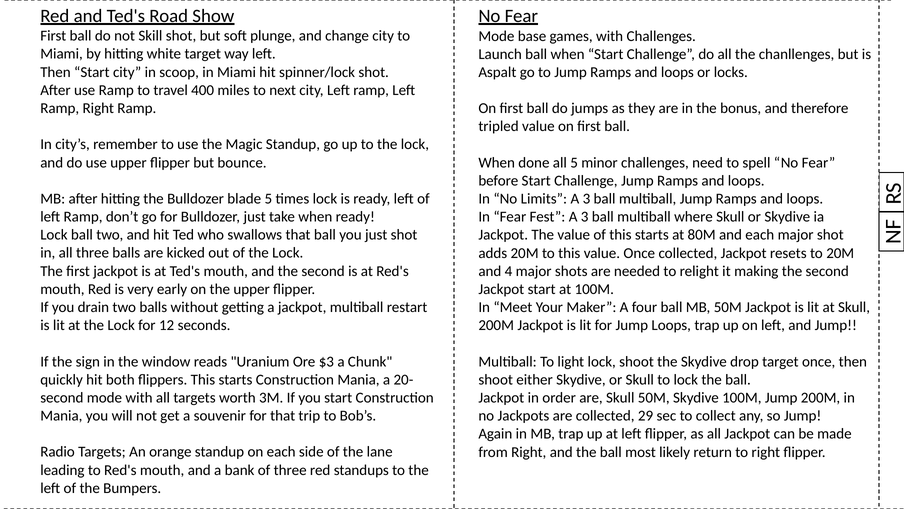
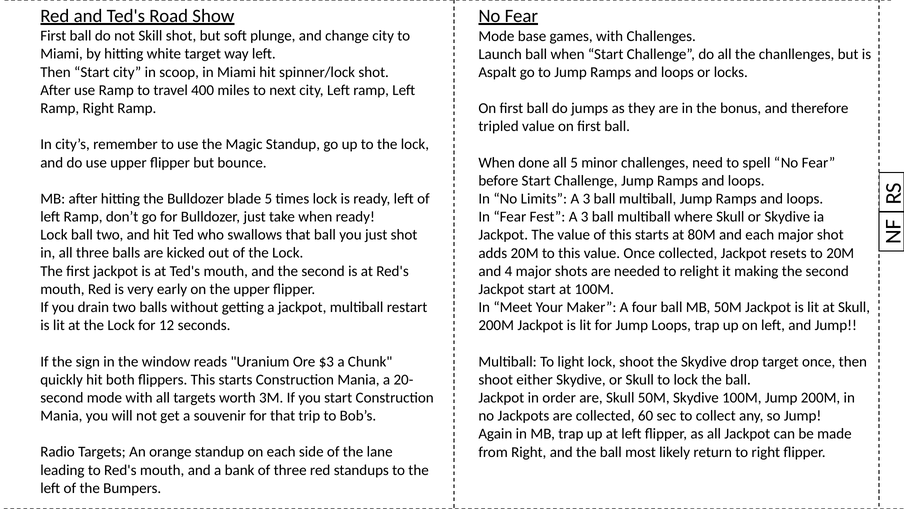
29: 29 -> 60 (646, 415)
